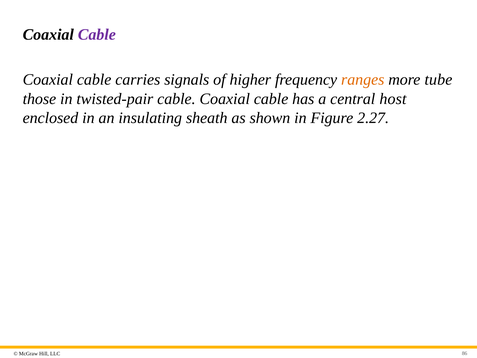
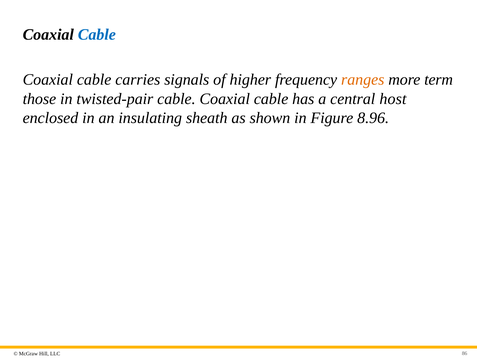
Cable colour: purple -> blue (97, 35)
tube: tube -> term (439, 80)
2.27: 2.27 -> 8.96 (373, 118)
